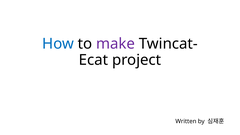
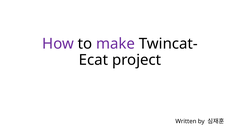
How colour: blue -> purple (58, 44)
